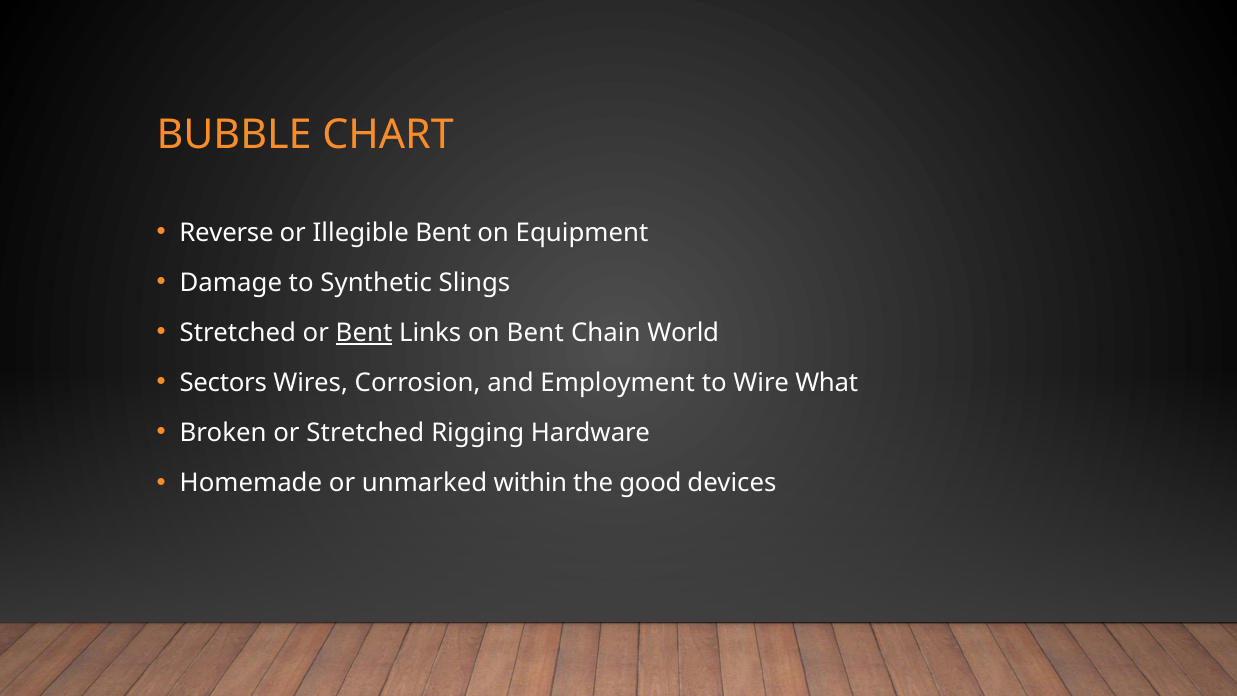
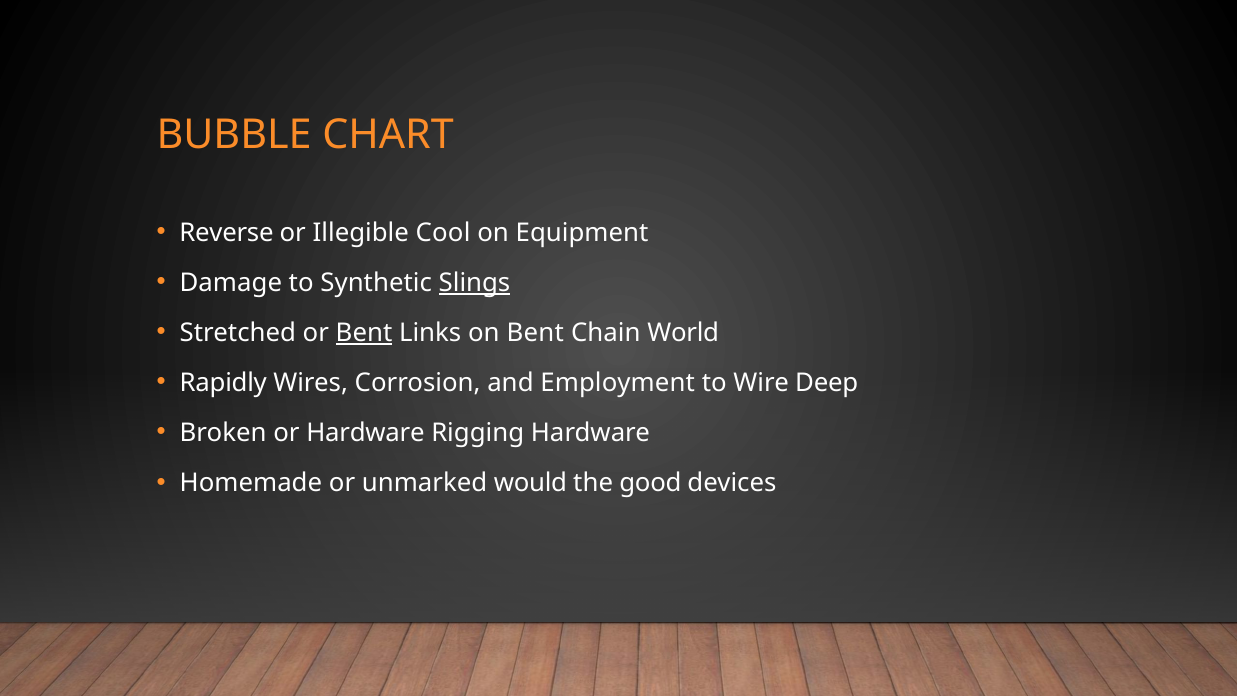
Illegible Bent: Bent -> Cool (443, 233)
Slings underline: none -> present (475, 283)
Sectors: Sectors -> Rapidly (223, 383)
What: What -> Deep (827, 383)
or Stretched: Stretched -> Hardware (365, 433)
within: within -> would (530, 483)
